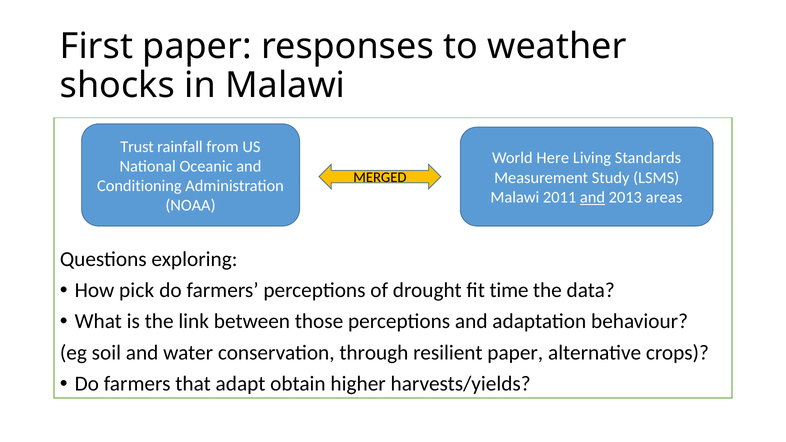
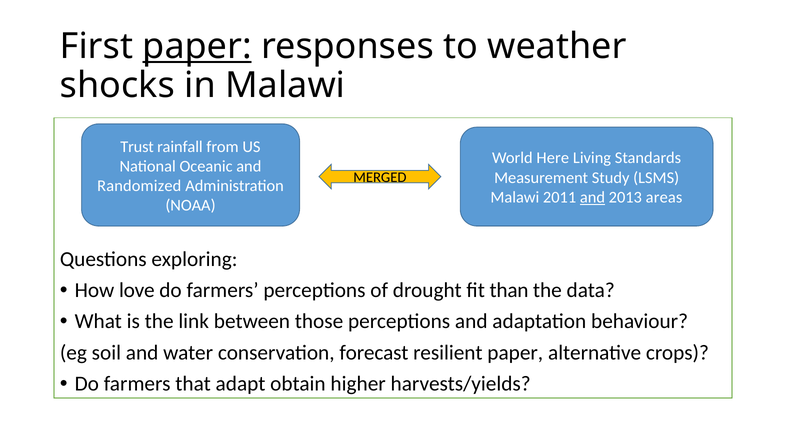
paper underline: none -> present (197, 47)
Conditioning: Conditioning -> Randomized (139, 186)
pick: pick -> love (137, 290)
time: time -> than (509, 290)
through: through -> forecast (374, 353)
